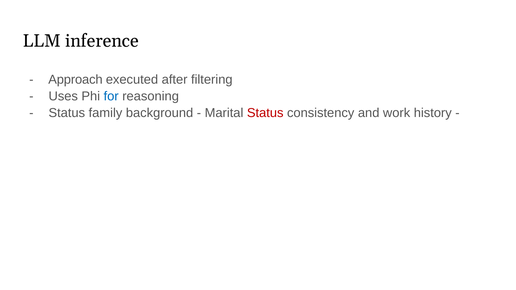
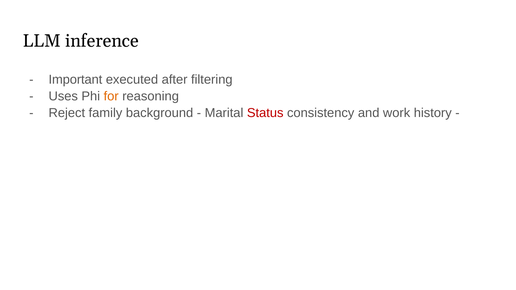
Approach: Approach -> Important (75, 80)
for colour: blue -> orange (111, 96)
Status: Status -> Reject (67, 113)
